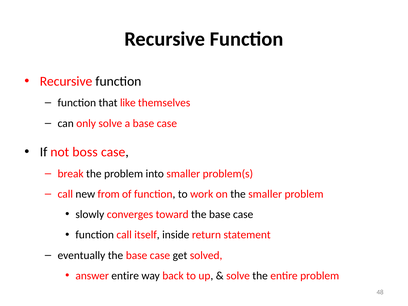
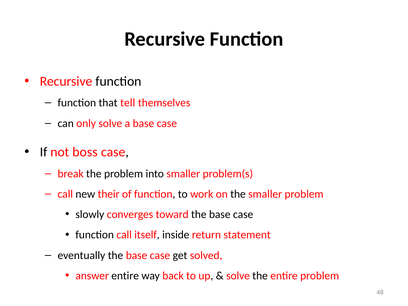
like: like -> tell (128, 103)
from: from -> their (109, 194)
